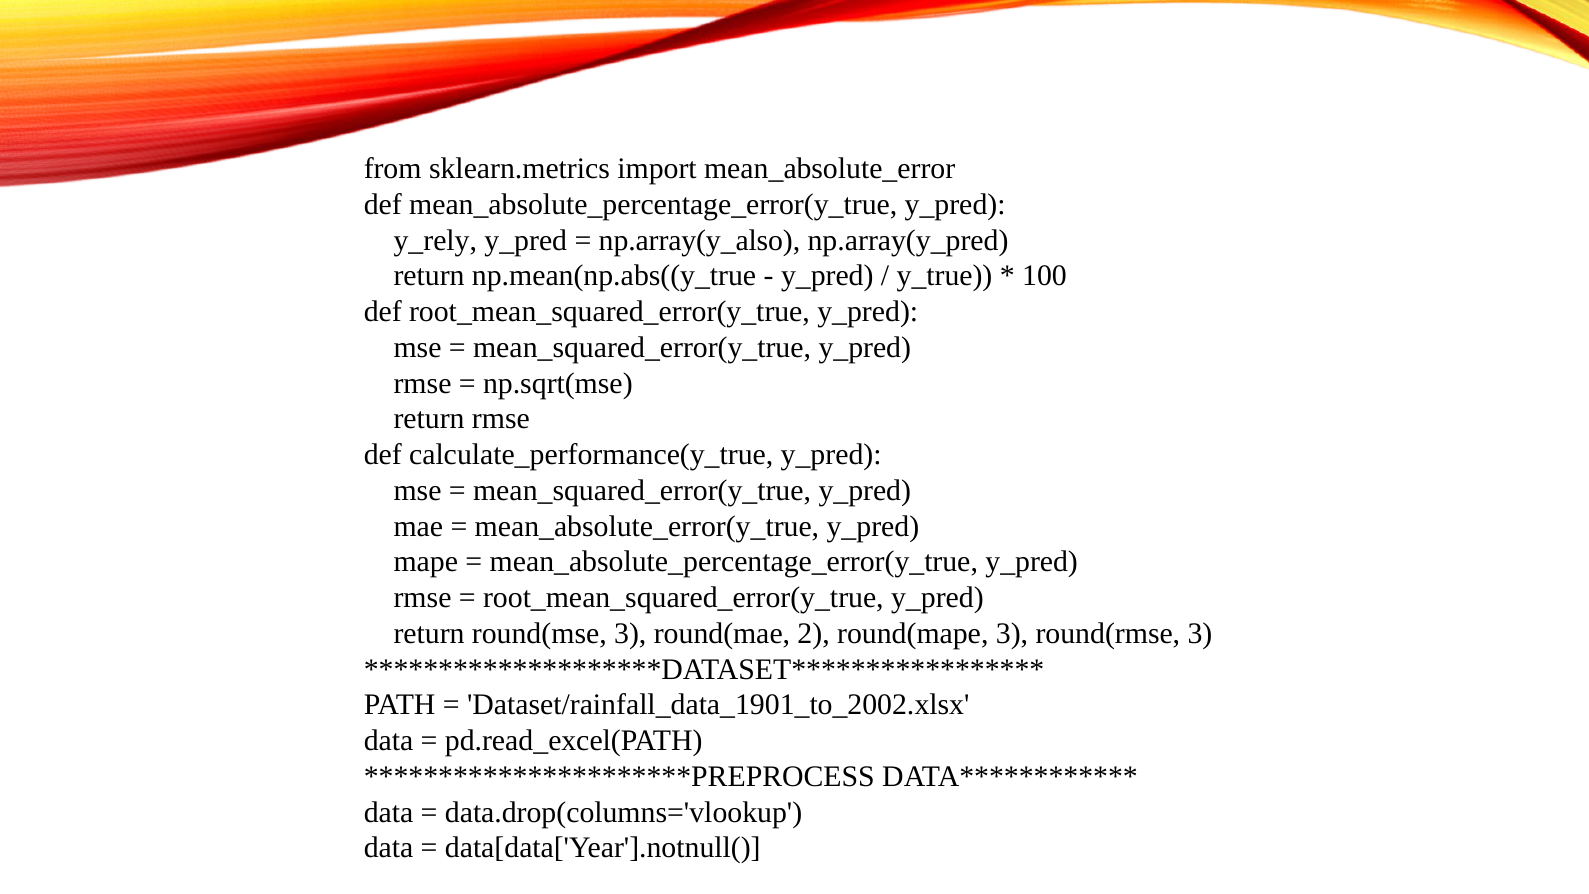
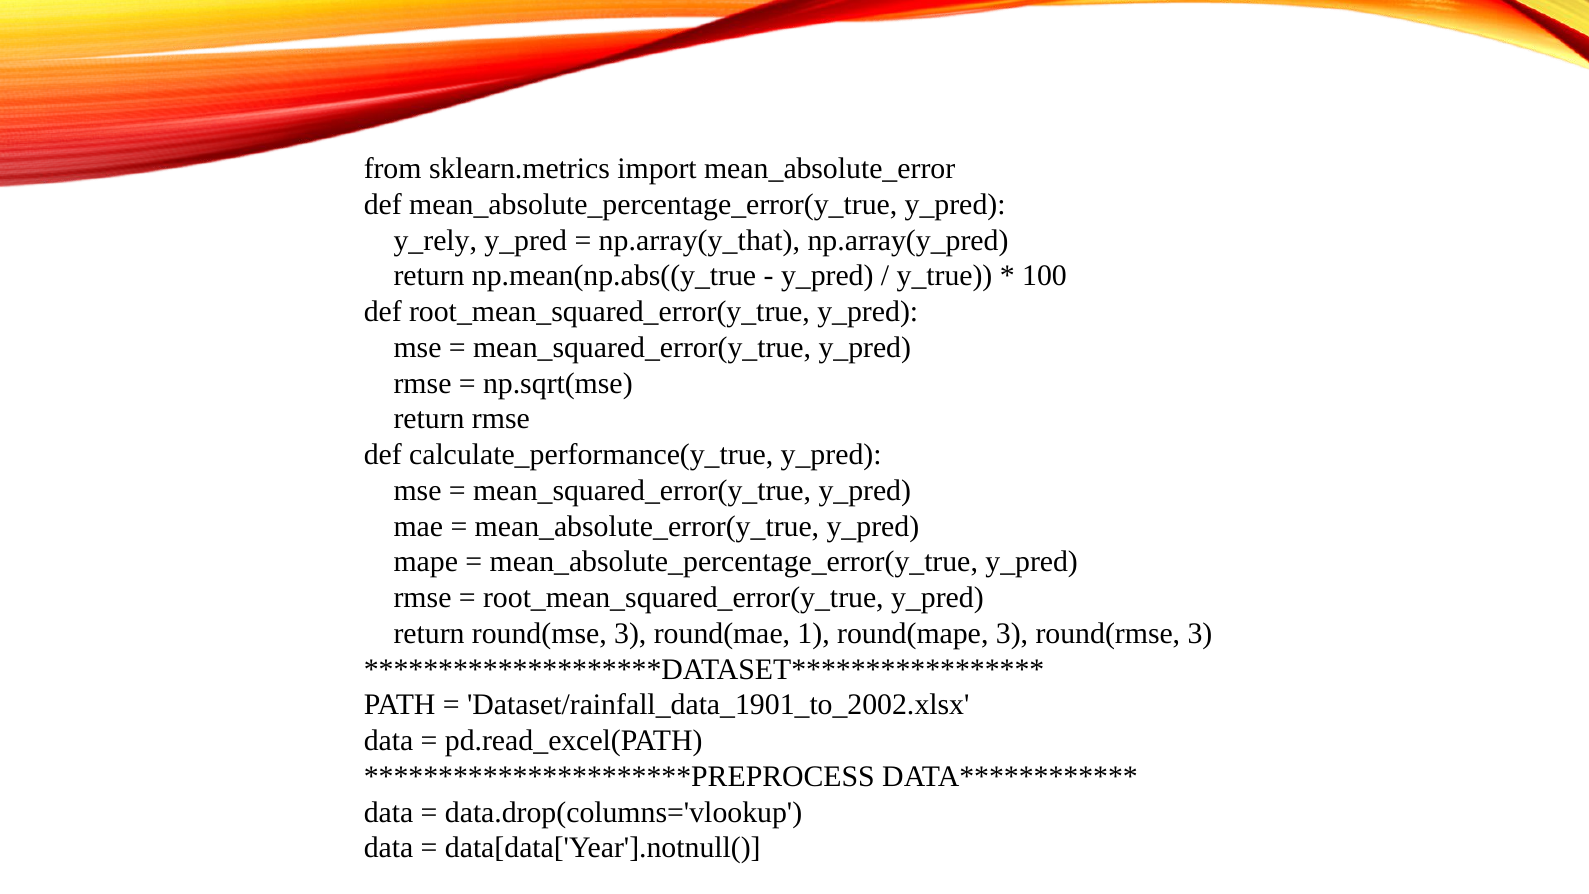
np.array(y_also: np.array(y_also -> np.array(y_that (699, 240)
2: 2 -> 1 (814, 633)
